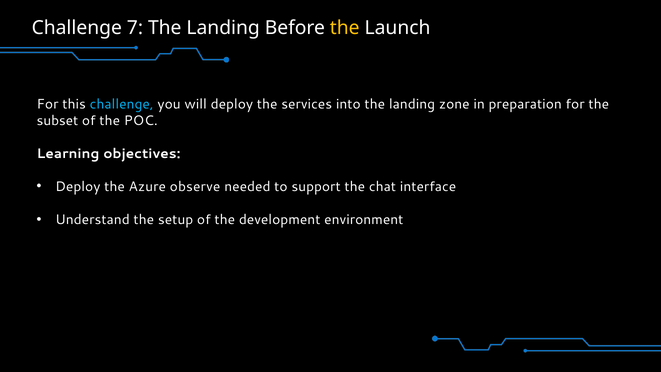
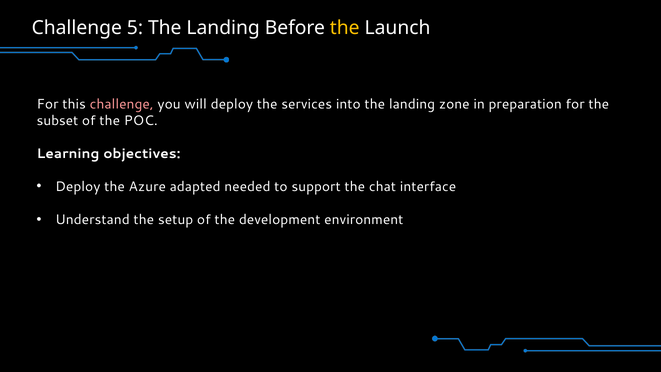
7: 7 -> 5 (135, 28)
challenge colour: light blue -> pink (122, 104)
observe: observe -> adapted (195, 187)
